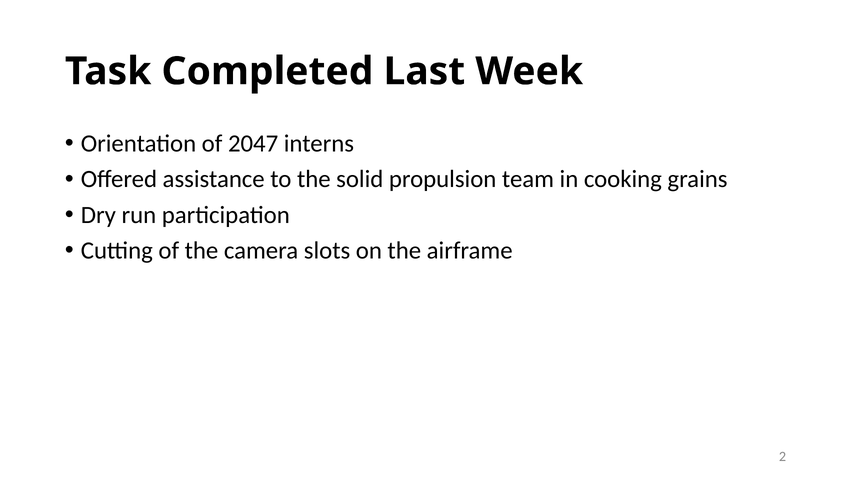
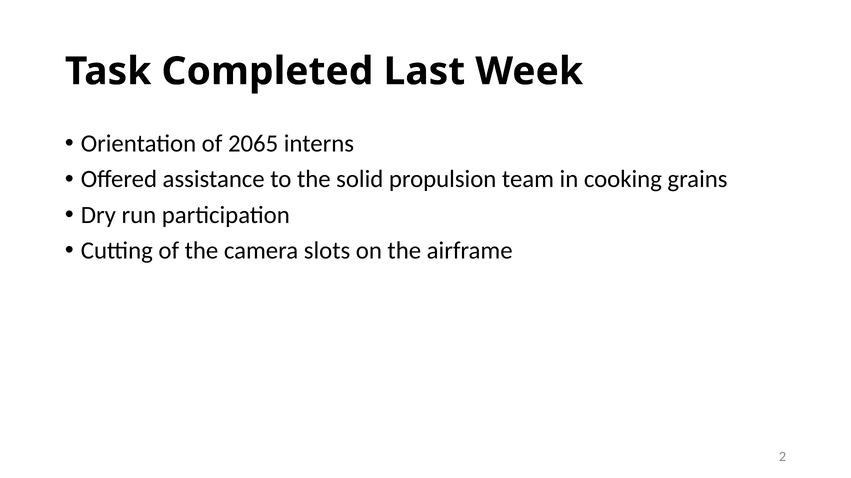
2047: 2047 -> 2065 (253, 144)
